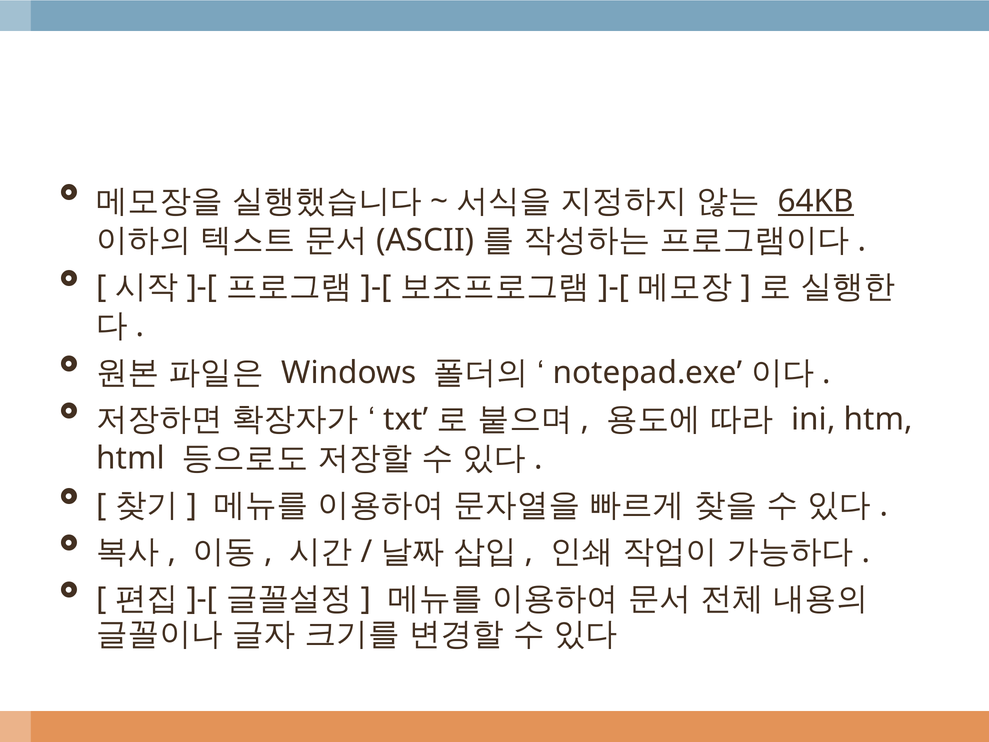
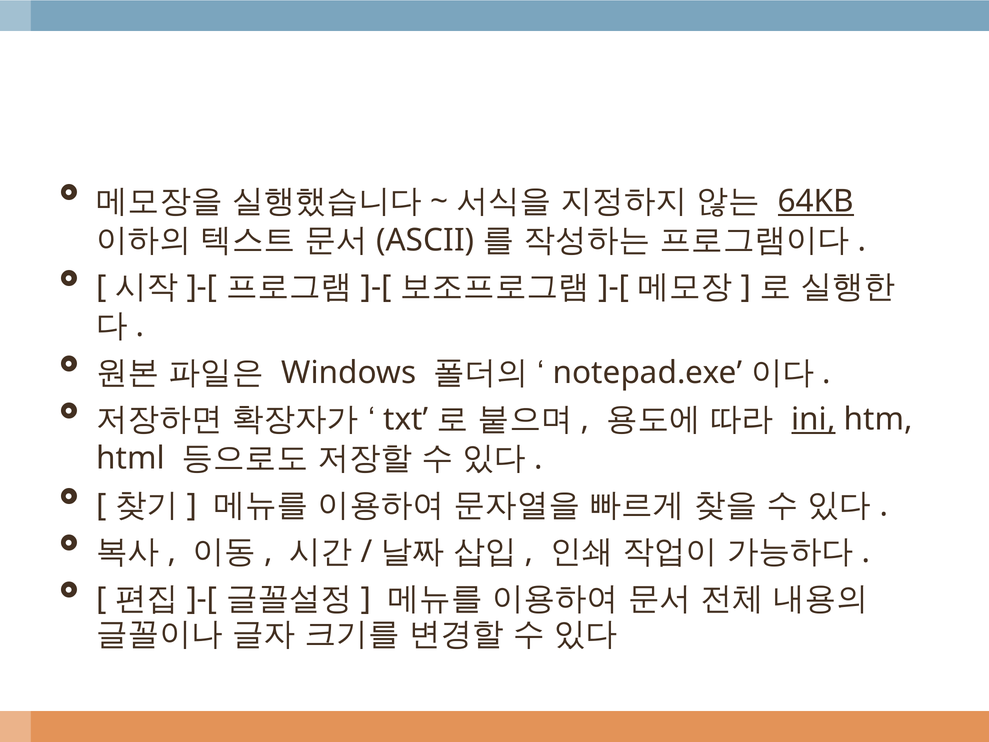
ini underline: none -> present (813, 419)
